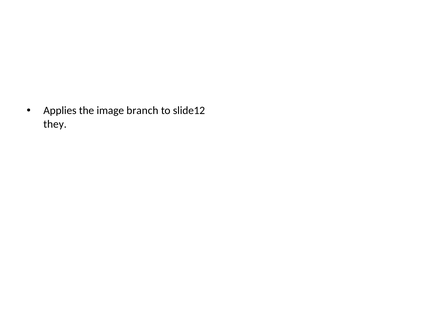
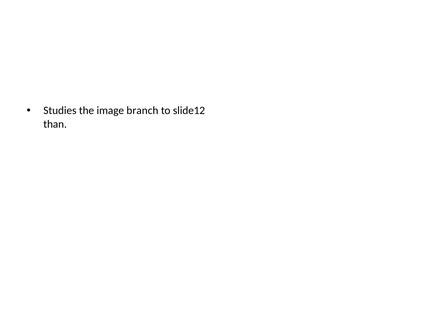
Applies: Applies -> Studies (60, 111)
they: they -> than (55, 124)
